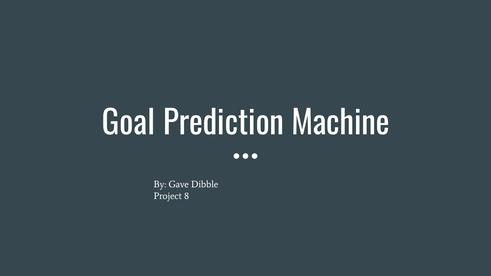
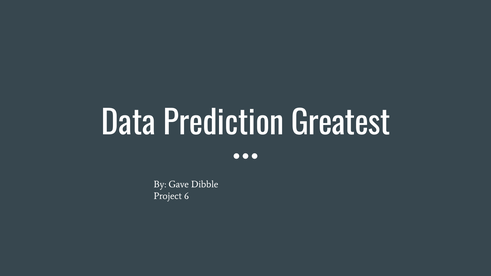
Goal: Goal -> Data (128, 124)
Machine: Machine -> Greatest (341, 124)
8: 8 -> 6 (187, 196)
